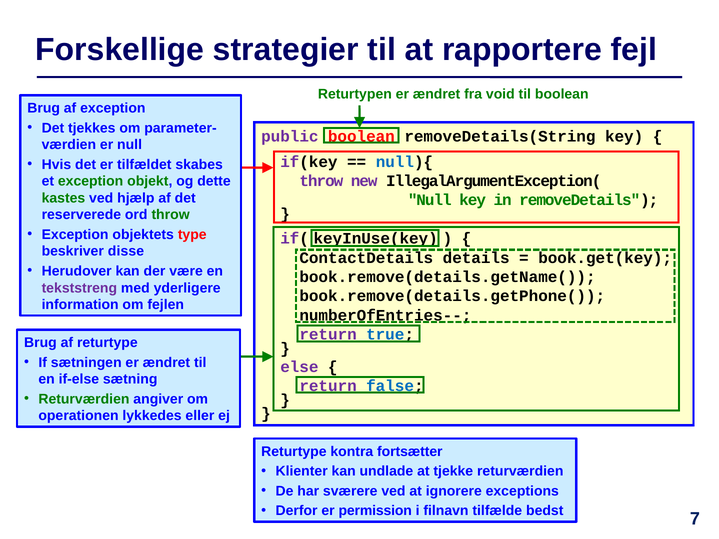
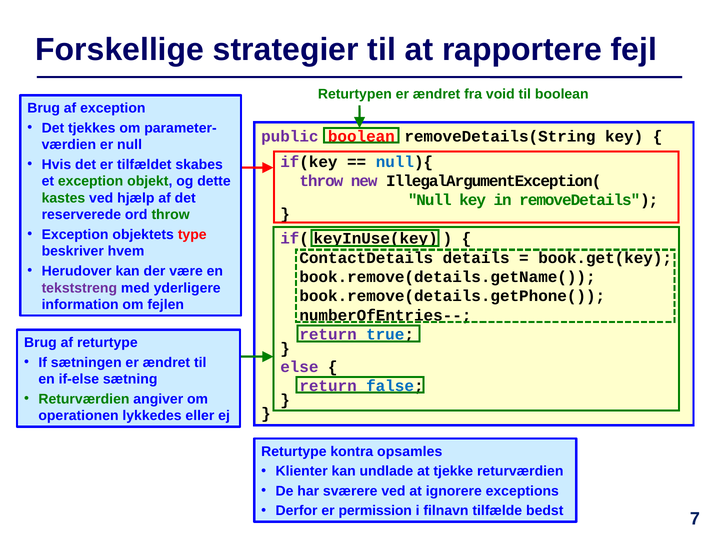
disse: disse -> hvem (126, 251)
fortsætter: fortsætter -> opsamles (410, 452)
